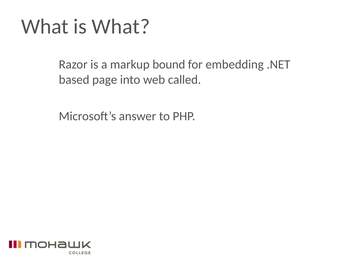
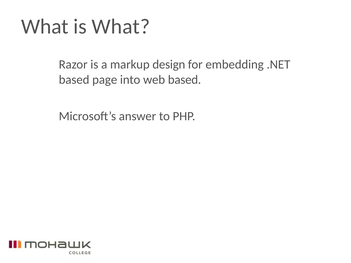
bound: bound -> design (169, 65)
web called: called -> based (185, 80)
